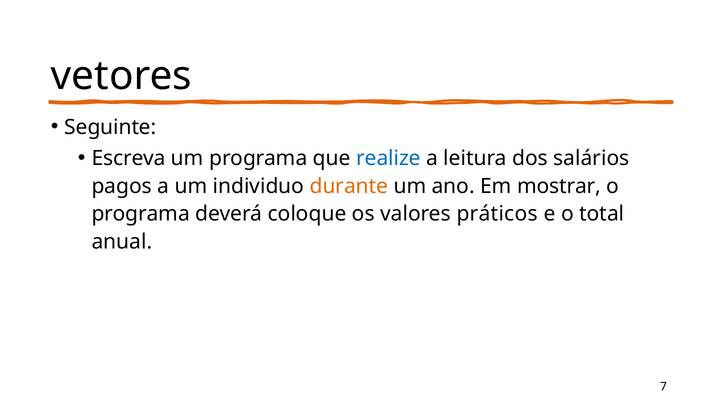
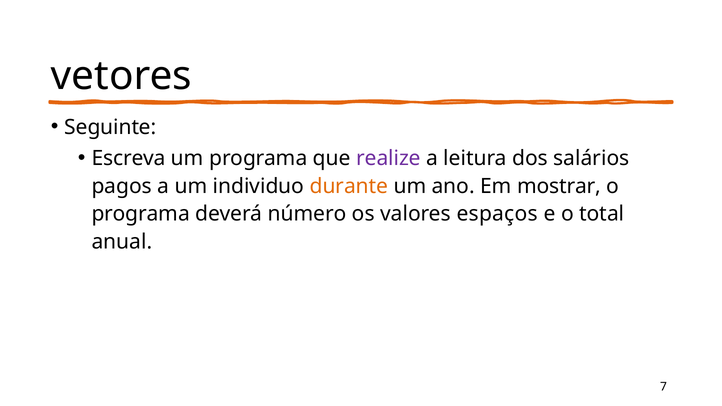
realize colour: blue -> purple (388, 159)
coloque: coloque -> número (307, 214)
práticos: práticos -> espaços (497, 214)
